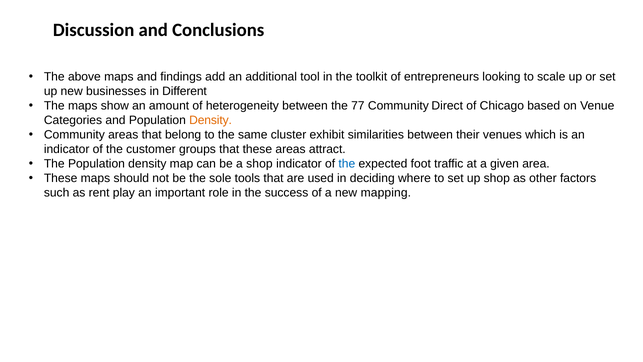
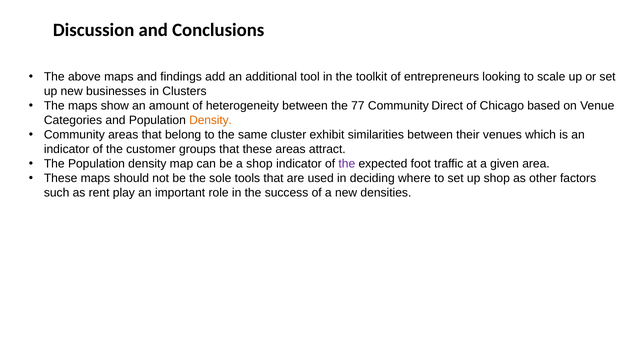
Different: Different -> Clusters (184, 91)
the colour: blue -> purple (347, 164)
mapping: mapping -> densities (386, 193)
